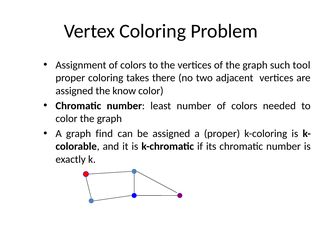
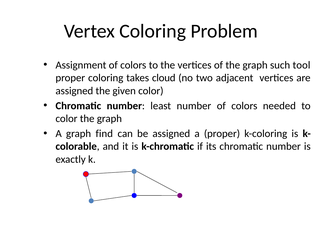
there: there -> cloud (164, 78)
know: know -> given (124, 91)
